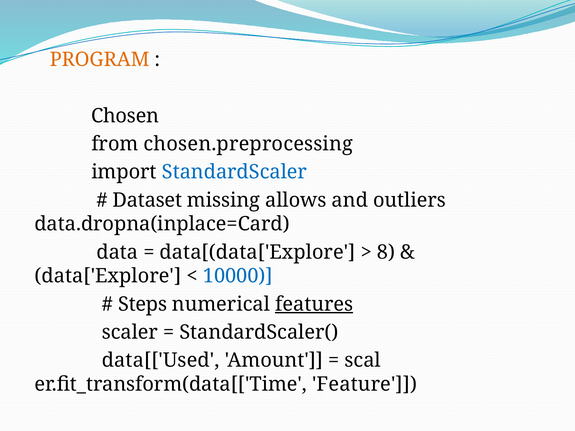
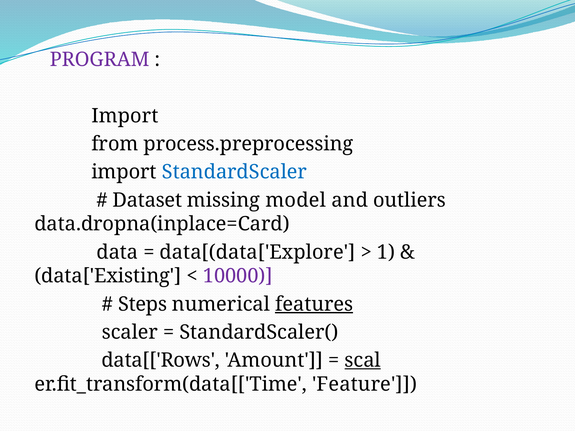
PROGRAM colour: orange -> purple (100, 60)
Chosen: Chosen -> Import (125, 116)
chosen.preprocessing: chosen.preprocessing -> process.preprocessing (248, 144)
allows: allows -> model (296, 200)
8: 8 -> 1 (386, 252)
data['Explore: data['Explore -> data['Existing (108, 276)
10000 colour: blue -> purple (238, 276)
data[['Used: data[['Used -> data[['Rows (161, 361)
scal underline: none -> present (363, 361)
